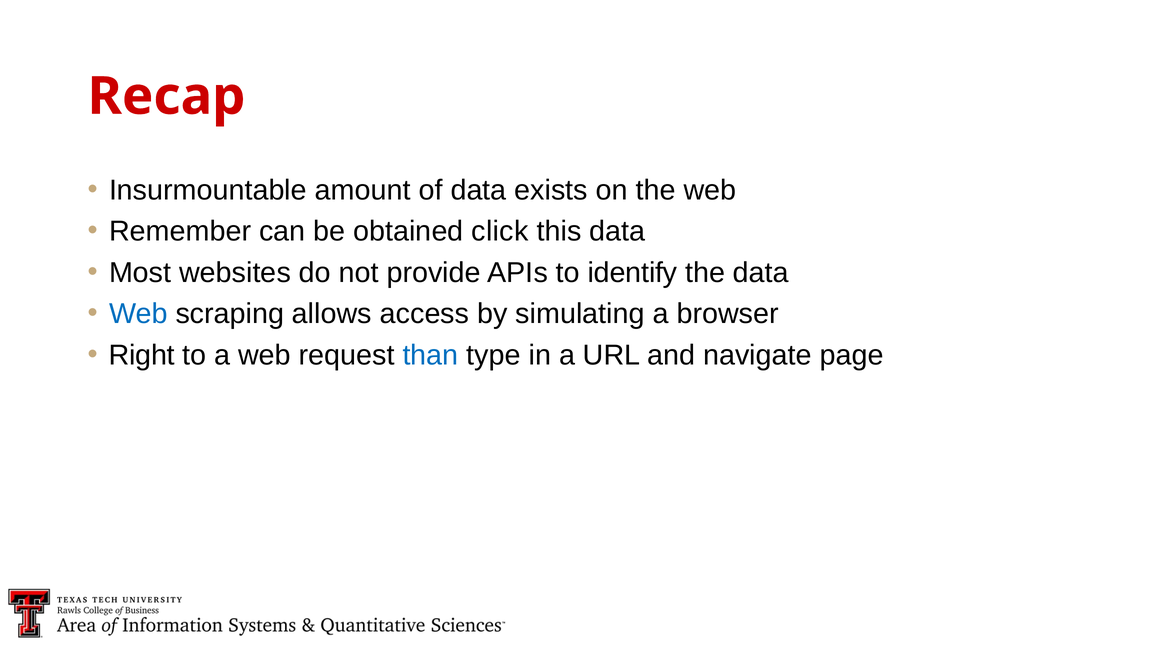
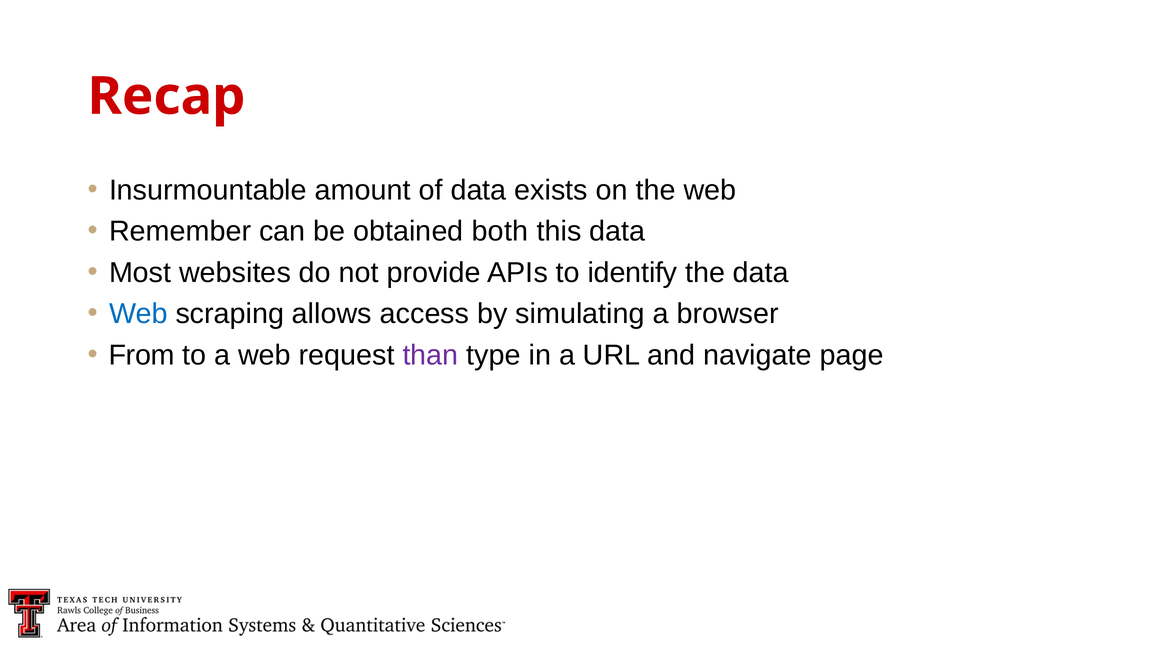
click: click -> both (500, 231)
Right: Right -> From (142, 355)
than colour: blue -> purple (430, 355)
